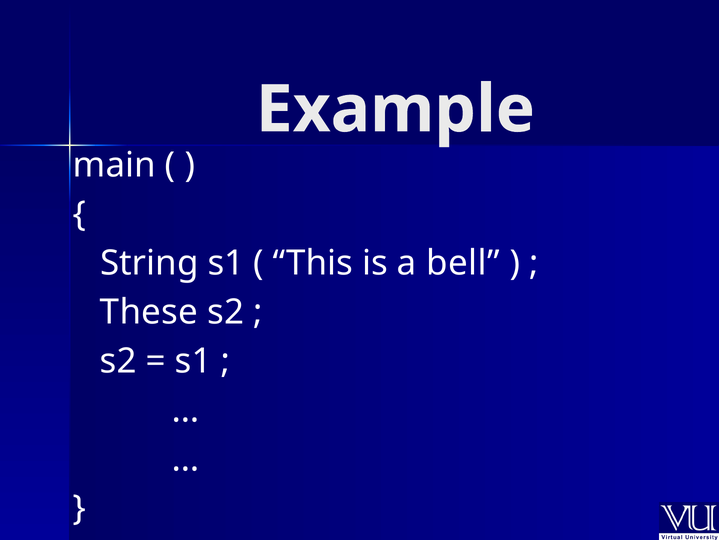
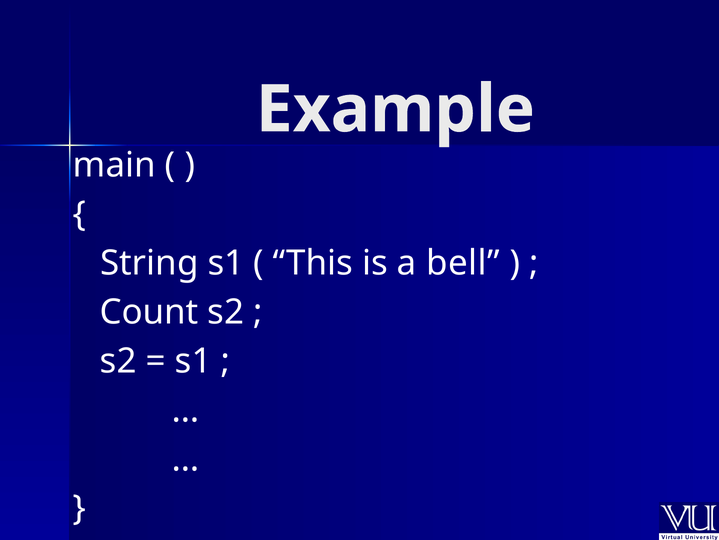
These: These -> Count (149, 312)
